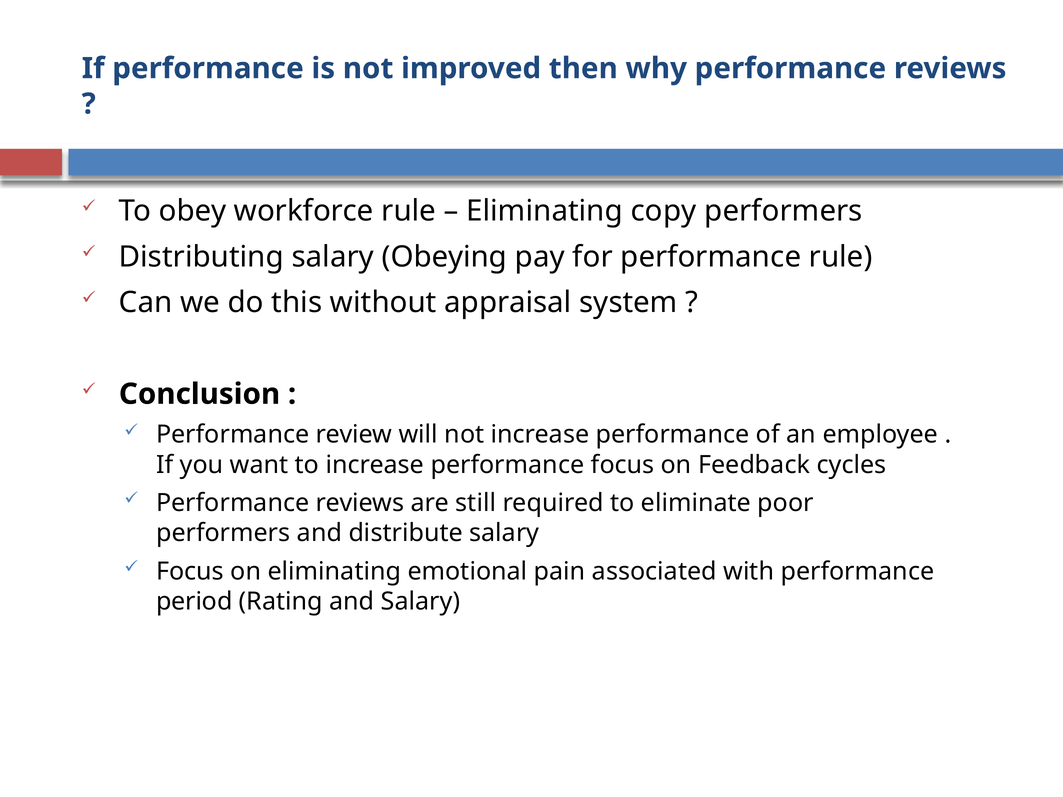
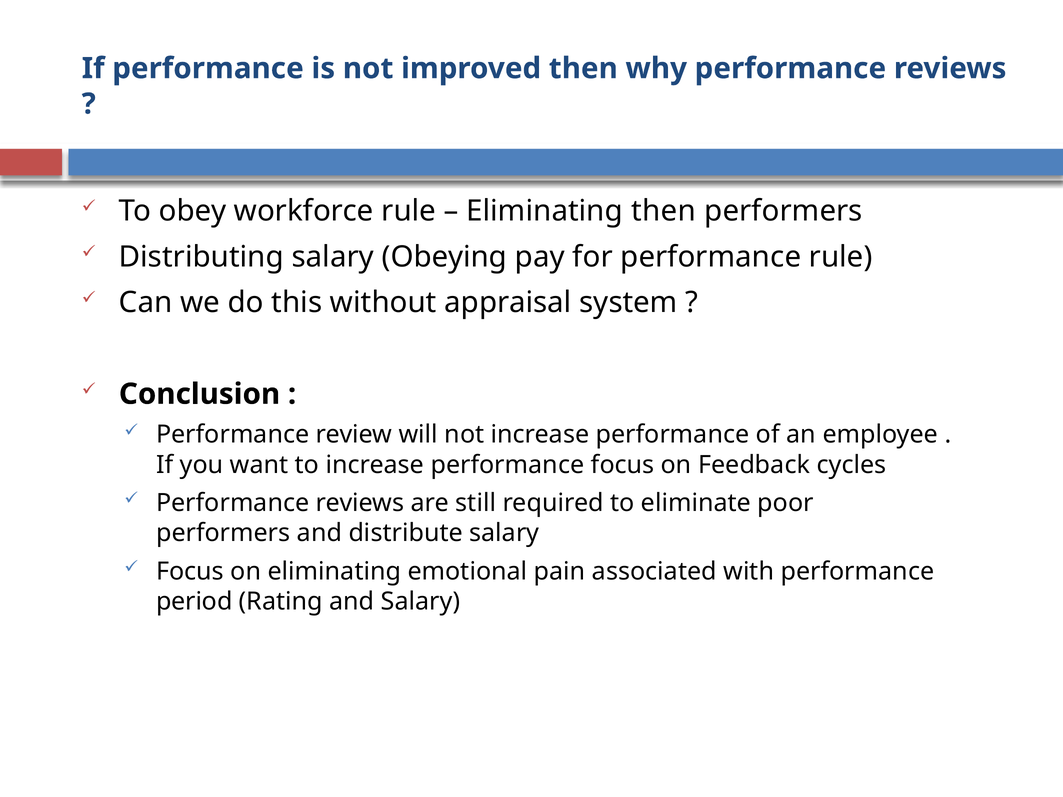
Eliminating copy: copy -> then (664, 211)
